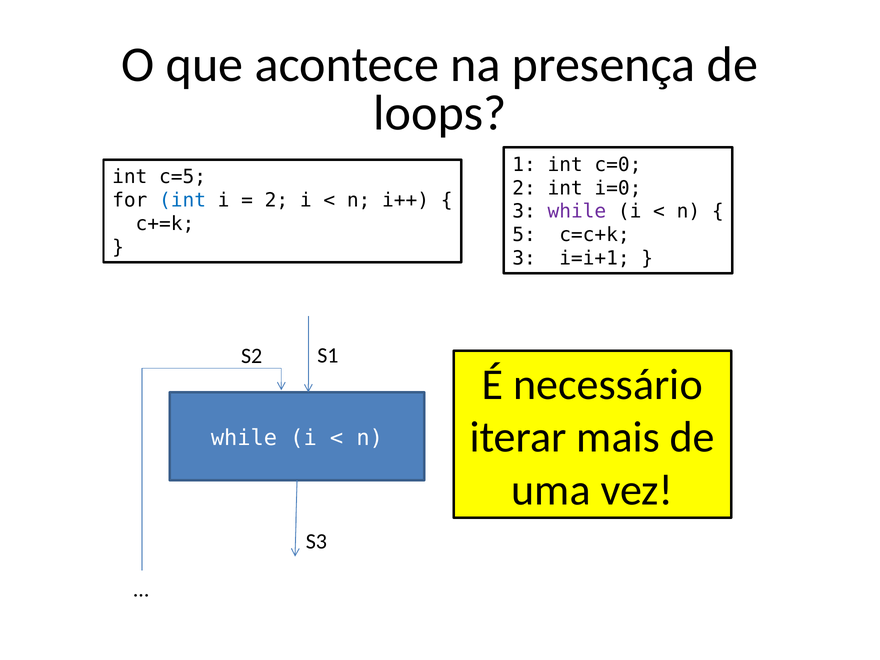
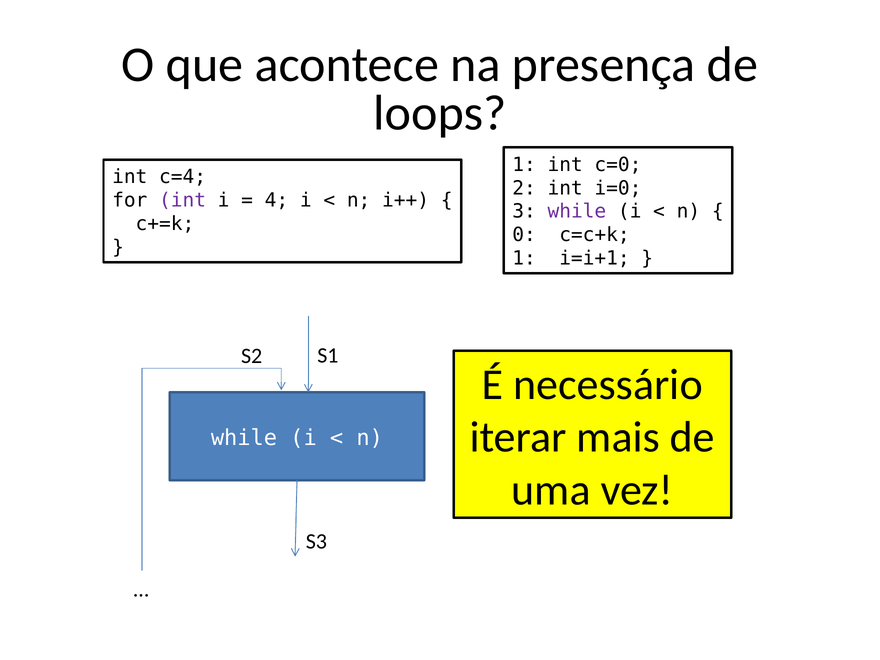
c=5: c=5 -> c=4 (183, 177)
int colour: blue -> purple (183, 200)
2: 2 -> 4 (276, 200)
5: 5 -> 0 (524, 235)
3: 3 -> 1 (524, 258)
